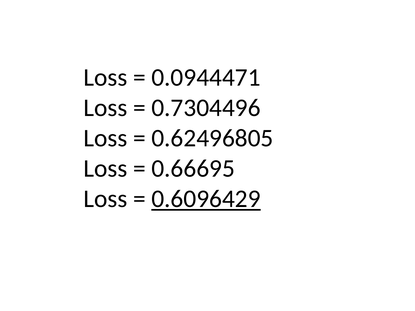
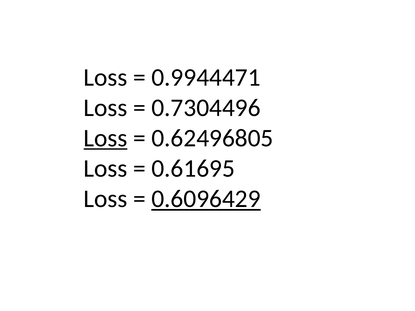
0.0944471: 0.0944471 -> 0.9944471 (206, 77)
Loss underline: none -> present (105, 138)
0.66695: 0.66695 -> 0.61695 (193, 169)
